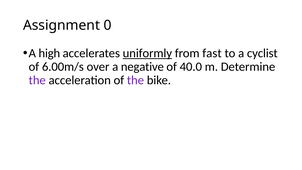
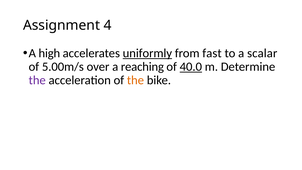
0: 0 -> 4 (108, 25)
cyclist: cyclist -> scalar (262, 53)
6.00m/s: 6.00m/s -> 5.00m/s (63, 67)
negative: negative -> reaching (142, 67)
40.0 underline: none -> present (191, 67)
the colour: purple -> orange (135, 80)
